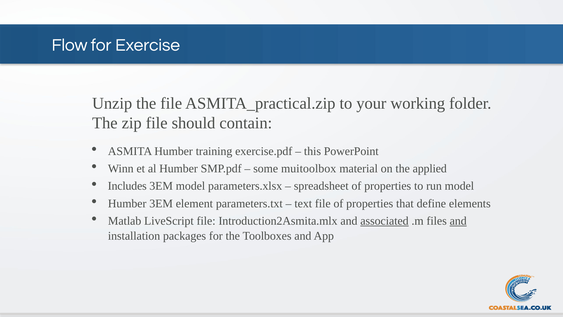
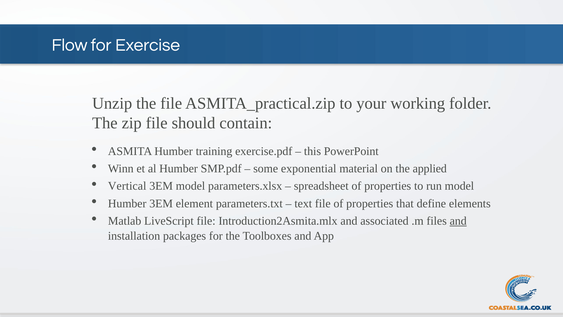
muitoolbox: muitoolbox -> exponential (309, 168)
Includes: Includes -> Vertical (127, 186)
associated underline: present -> none (384, 221)
